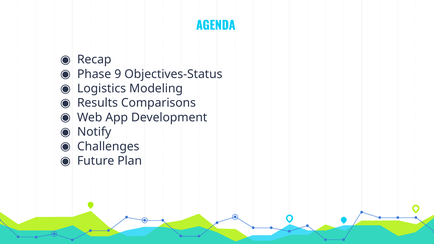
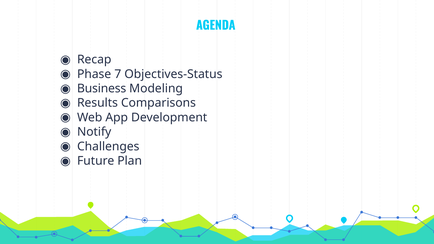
9: 9 -> 7 (118, 74)
Logistics: Logistics -> Business (102, 89)
